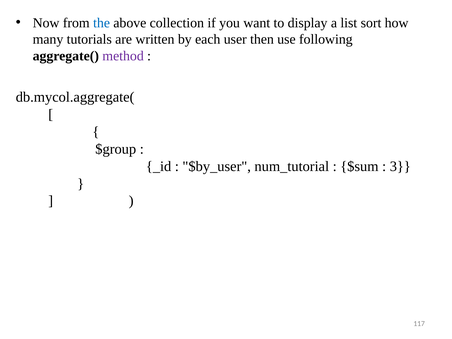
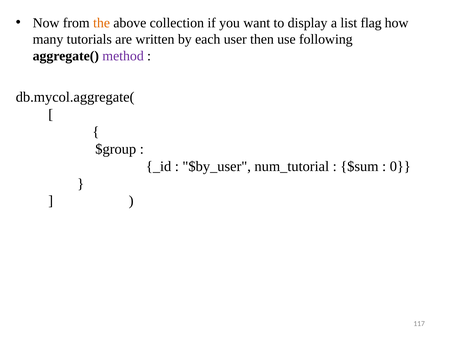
the colour: blue -> orange (102, 23)
sort: sort -> flag (371, 23)
3: 3 -> 0 (400, 166)
